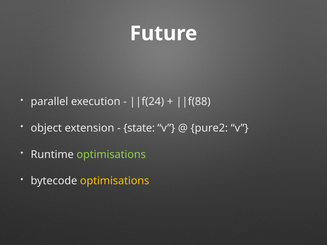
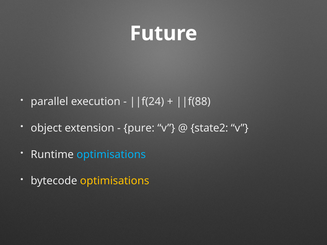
state: state -> pure (139, 128)
pure2: pure2 -> state2 (209, 128)
optimisations colour: light green -> light blue (111, 155)
